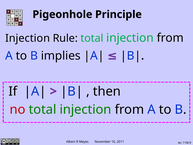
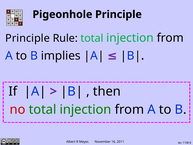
Injection: Injection -> Principle (28, 38)
